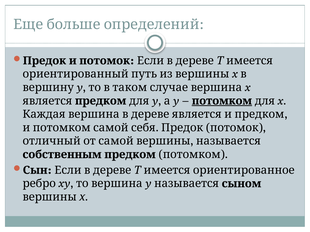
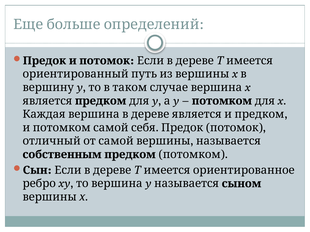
потомком underline: present -> none (222, 101)
